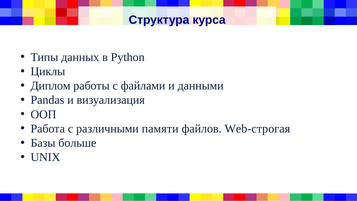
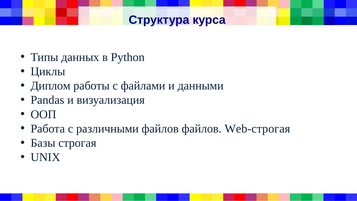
различными памяти: памяти -> файлов (160, 129)
больше: больше -> строгая (77, 143)
